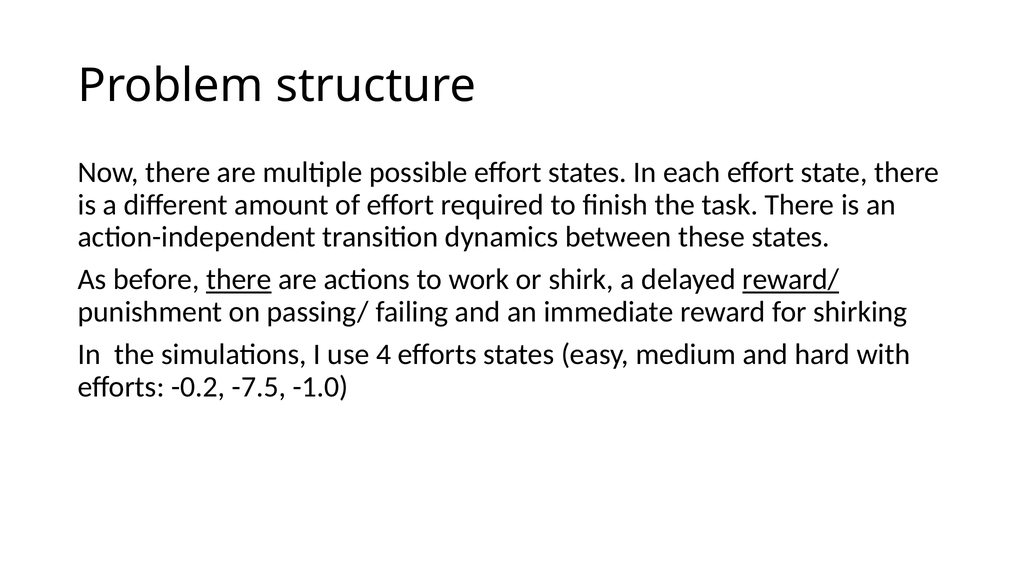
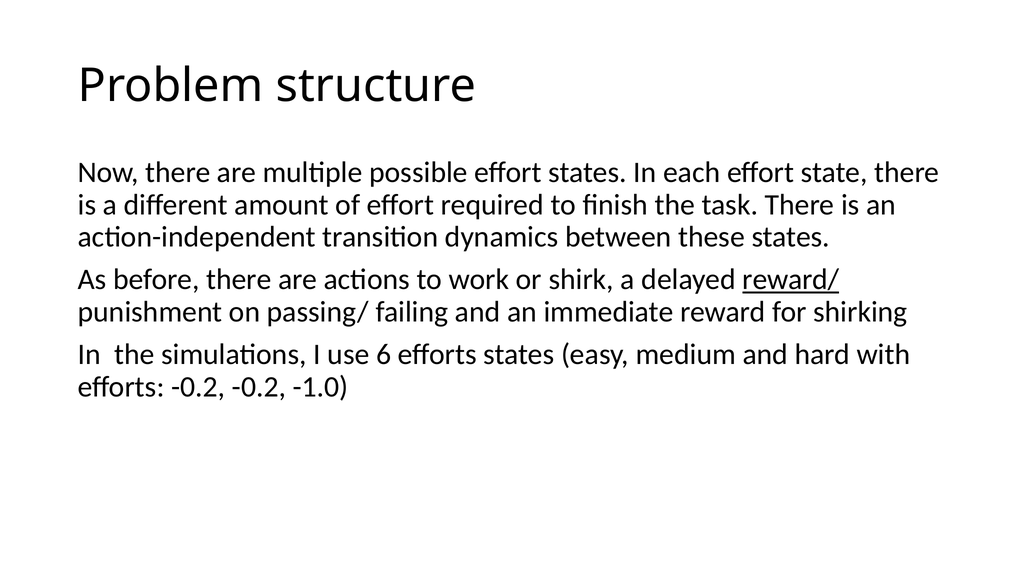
there underline: present -> none (239, 279)
4: 4 -> 6 (384, 354)
-0.2 -7.5: -7.5 -> -0.2 (259, 387)
